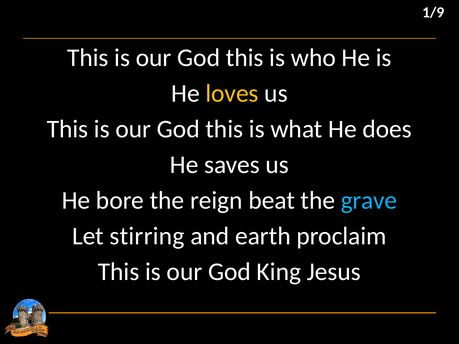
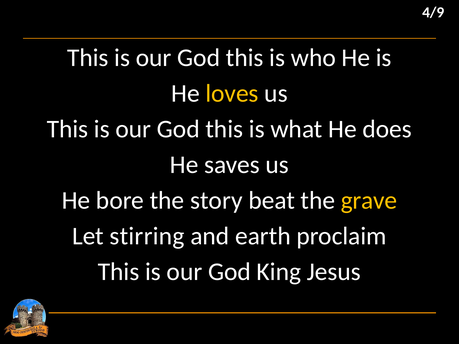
1/9: 1/9 -> 4/9 (433, 12)
reign: reign -> story (216, 201)
grave colour: light blue -> yellow (369, 201)
